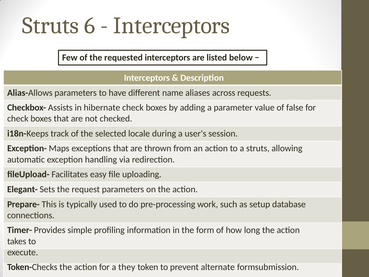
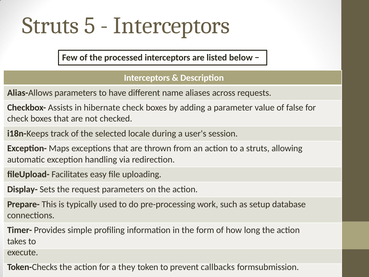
6: 6 -> 5 (90, 26)
requested: requested -> processed (123, 58)
Elegant-: Elegant- -> Display- (22, 189)
alternate: alternate -> callbacks (218, 267)
